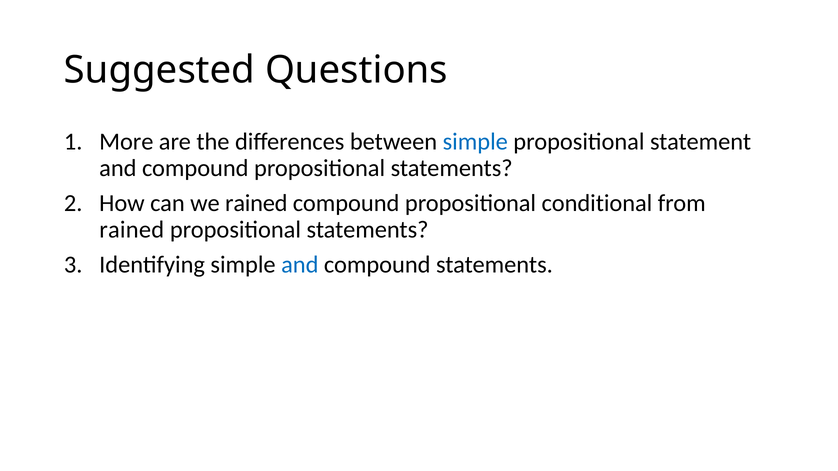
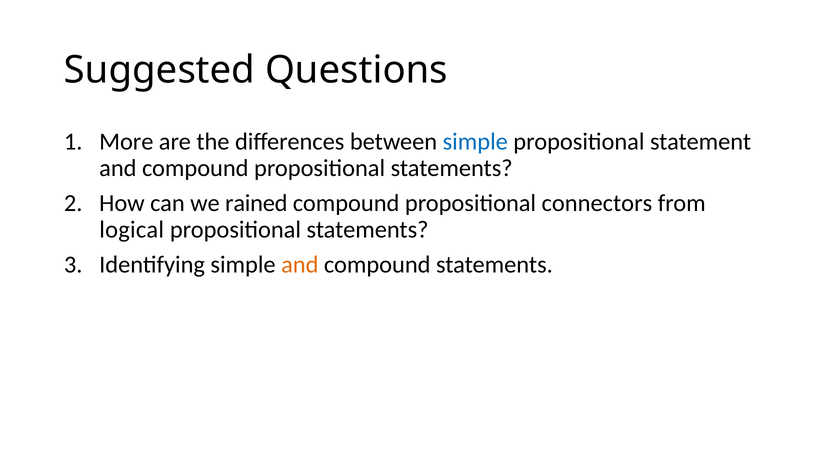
conditional: conditional -> connectors (597, 203)
rained: rained -> logical (132, 230)
and colour: blue -> orange (300, 265)
